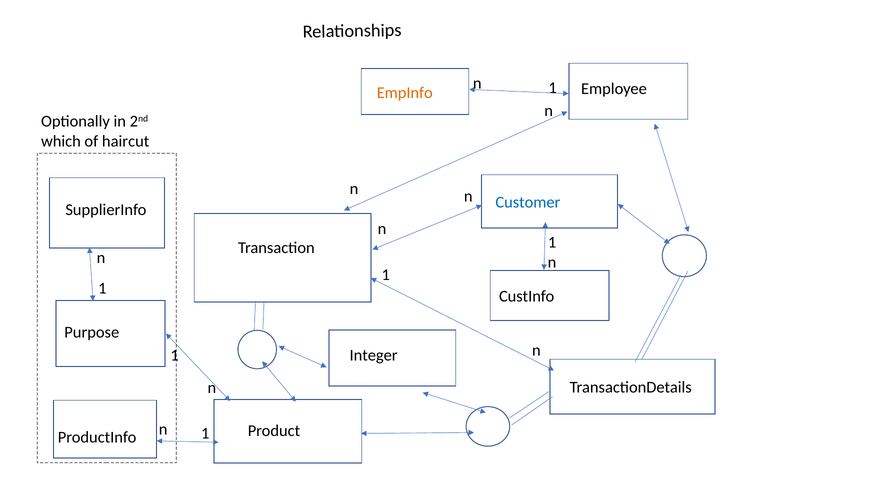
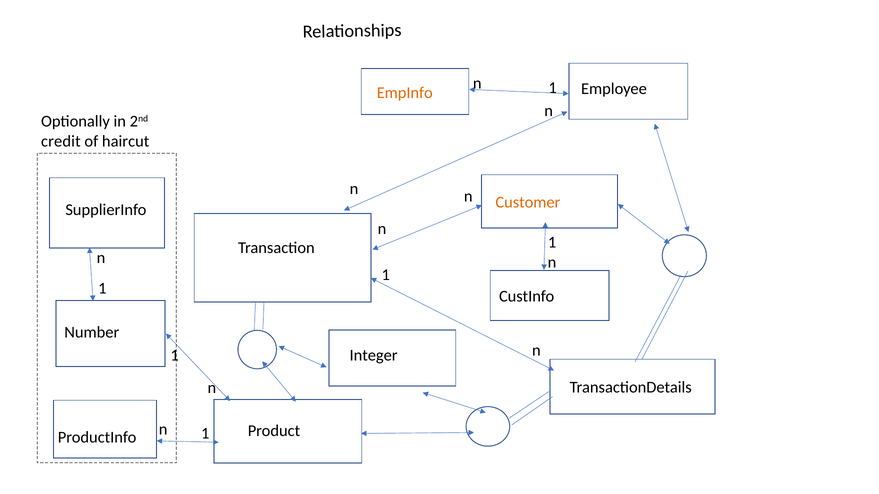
which: which -> credit (61, 141)
Customer colour: blue -> orange (528, 202)
Purpose: Purpose -> Number (92, 333)
